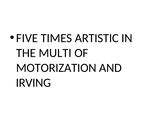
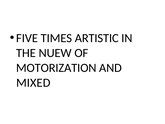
MULTI: MULTI -> NUEW (55, 53)
IRVING: IRVING -> MIXED (33, 83)
